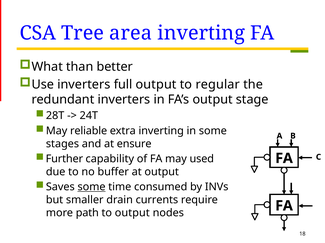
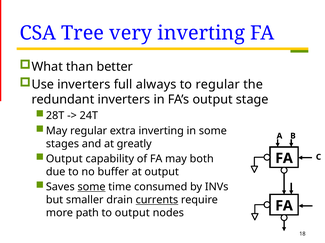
area: area -> very (131, 33)
full output: output -> always (156, 85)
May reliable: reliable -> regular (89, 131)
ensure: ensure -> greatly (134, 144)
Further: Further -> Output (64, 159)
used: used -> both (202, 159)
currents underline: none -> present (157, 200)
